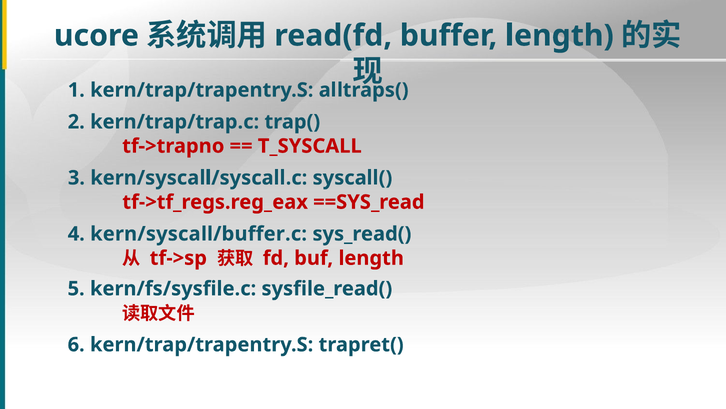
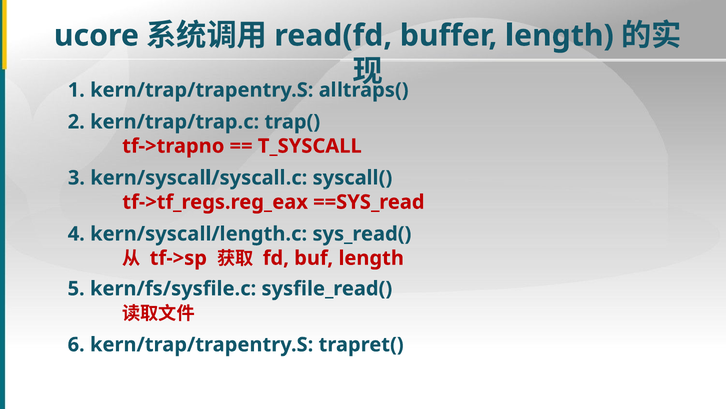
kern/syscall/buffer.c: kern/syscall/buffer.c -> kern/syscall/length.c (199, 234)
